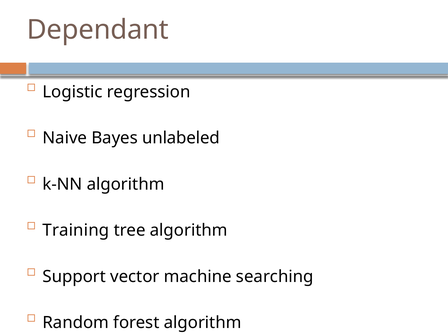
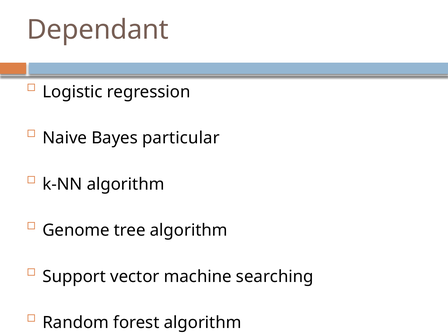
unlabeled: unlabeled -> particular (181, 138)
Training: Training -> Genome (76, 230)
